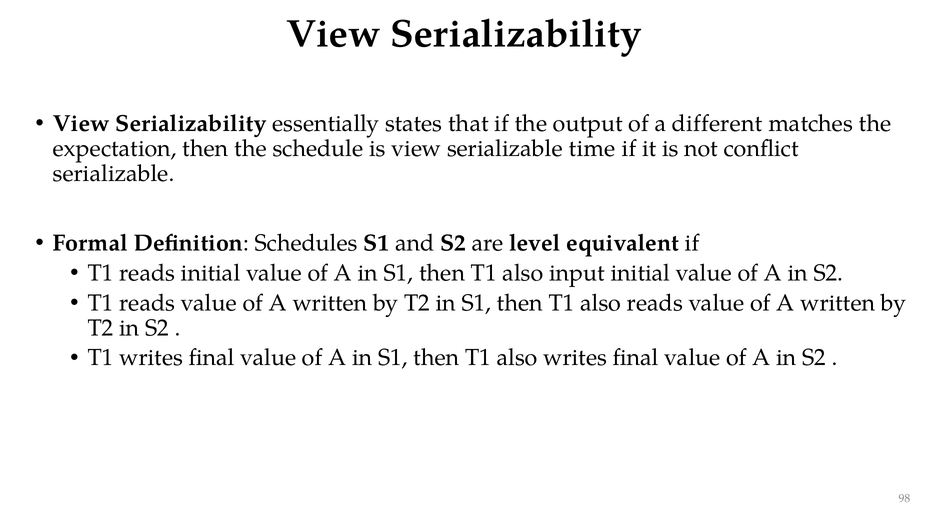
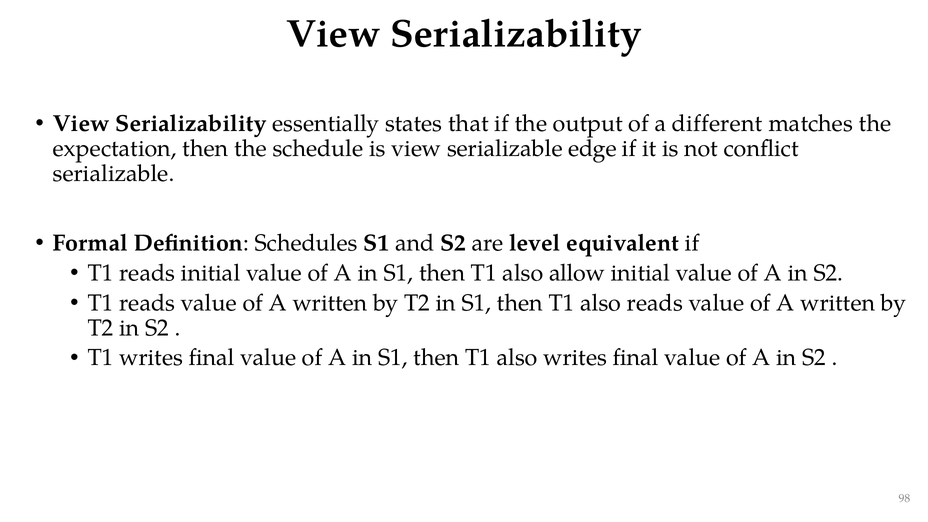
time: time -> edge (592, 149)
input: input -> allow (577, 273)
